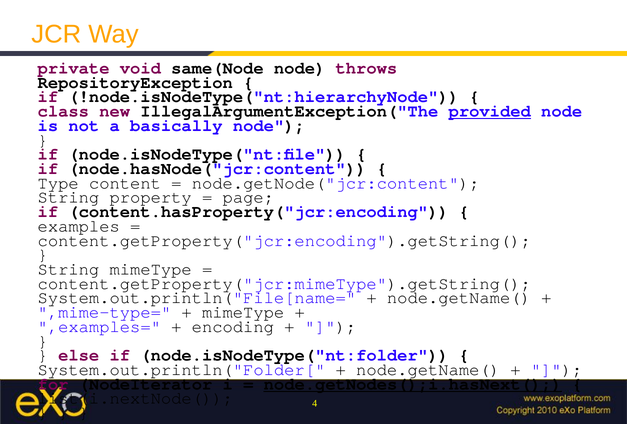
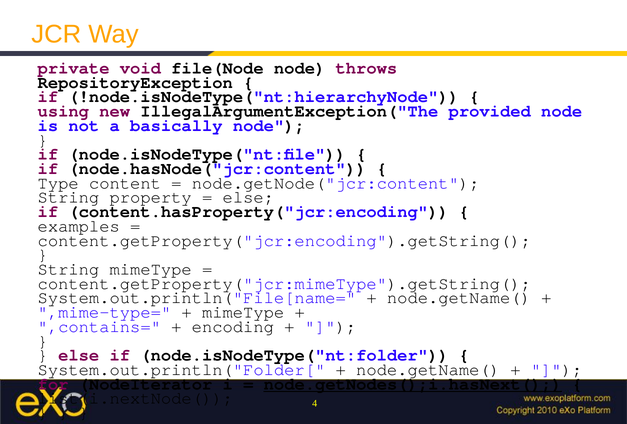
same(Node: same(Node -> file(Node (217, 68)
class: class -> using (63, 111)
provided underline: present -> none (490, 111)
page: page -> else (248, 198)
,examples=: ,examples= -> ,contains= (99, 327)
